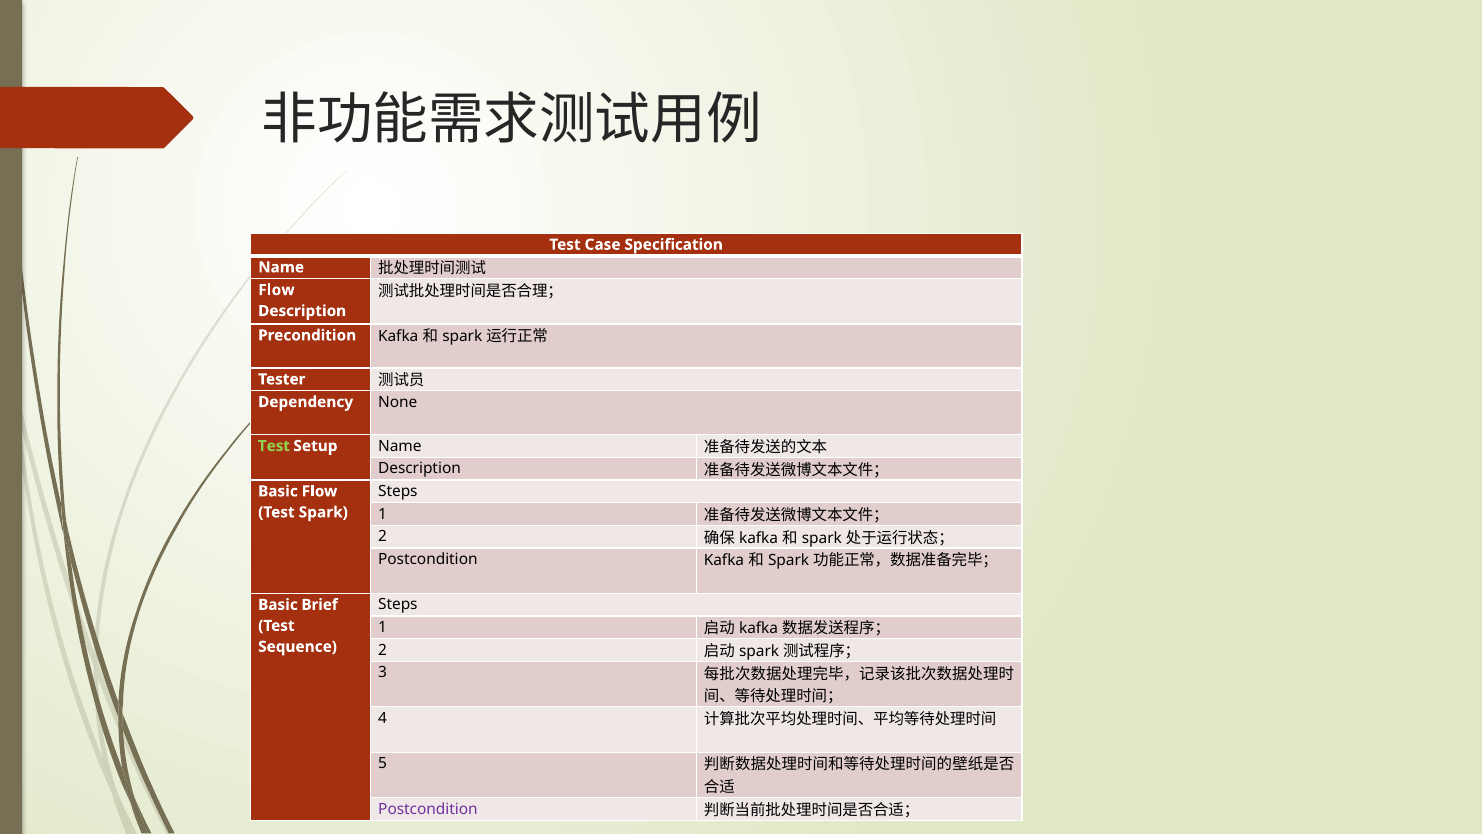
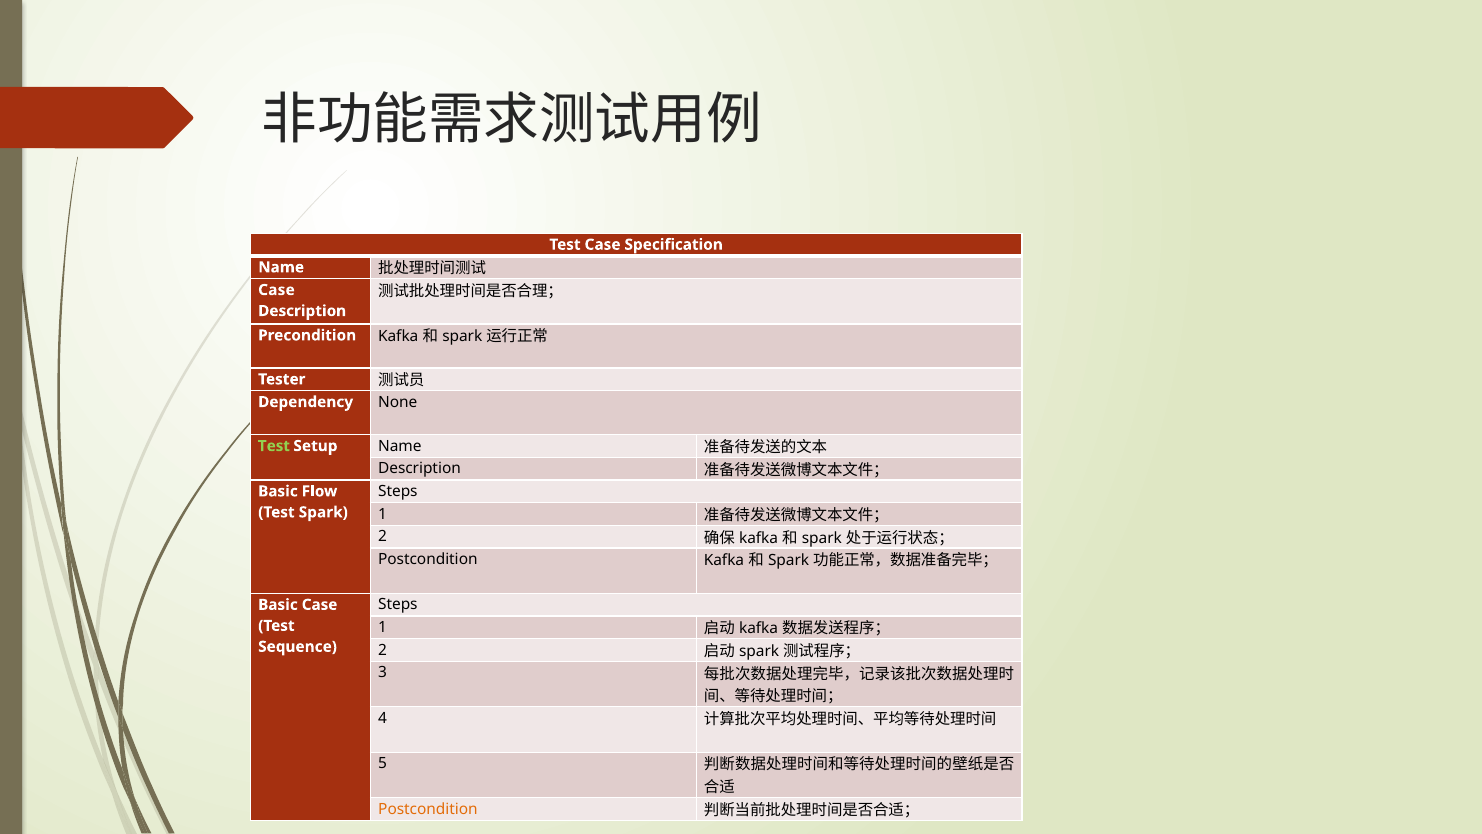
Flow: Flow -> Case (276, 290)
Basic Brief: Brief -> Case (320, 604)
Postcondition colour: purple -> orange (428, 809)
